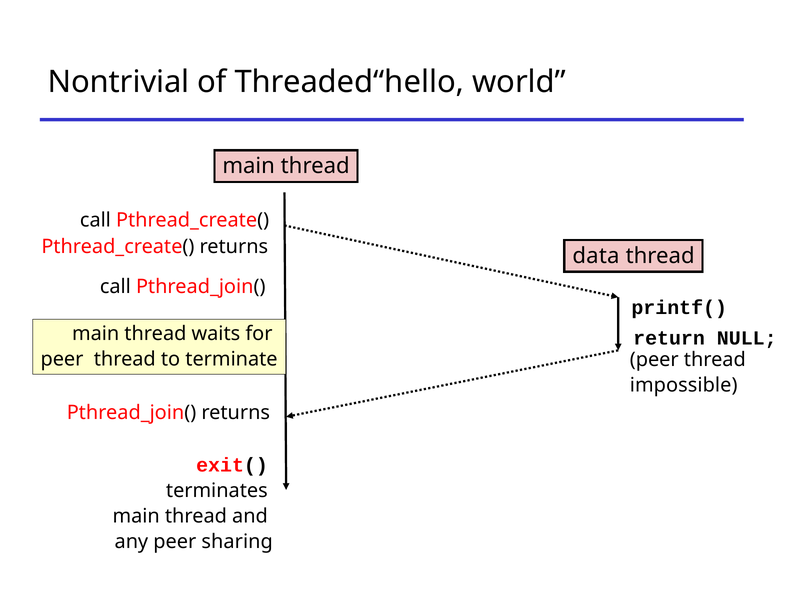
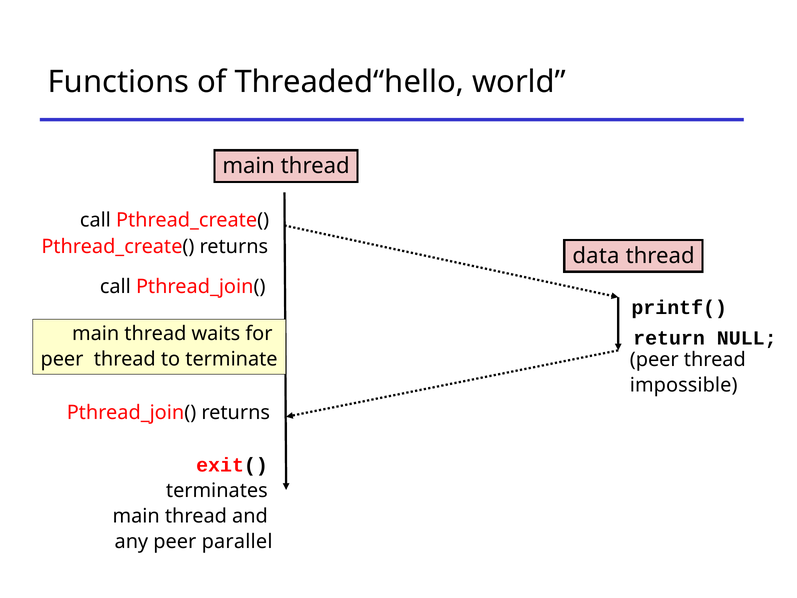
Nontrivial: Nontrivial -> Functions (118, 82)
sharing: sharing -> parallel (237, 541)
